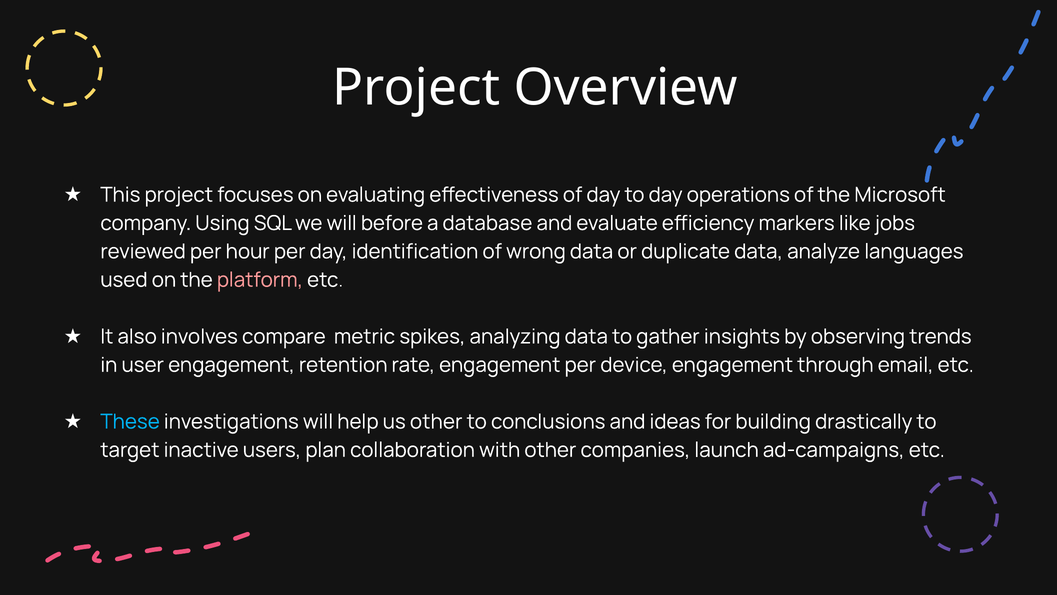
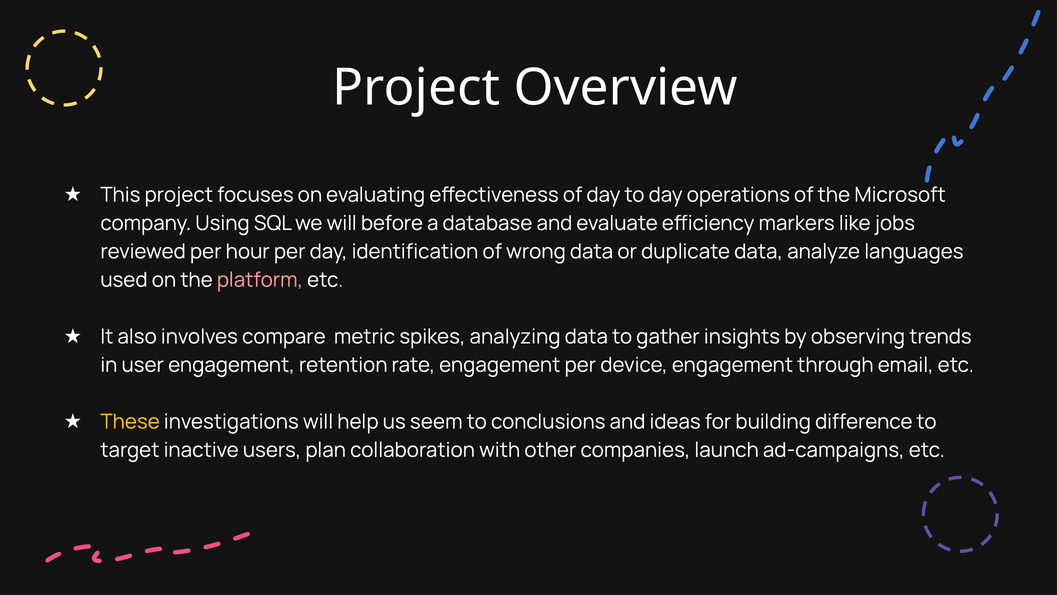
These colour: light blue -> yellow (130, 421)
us other: other -> seem (436, 421)
drastically: drastically -> difference (864, 421)
